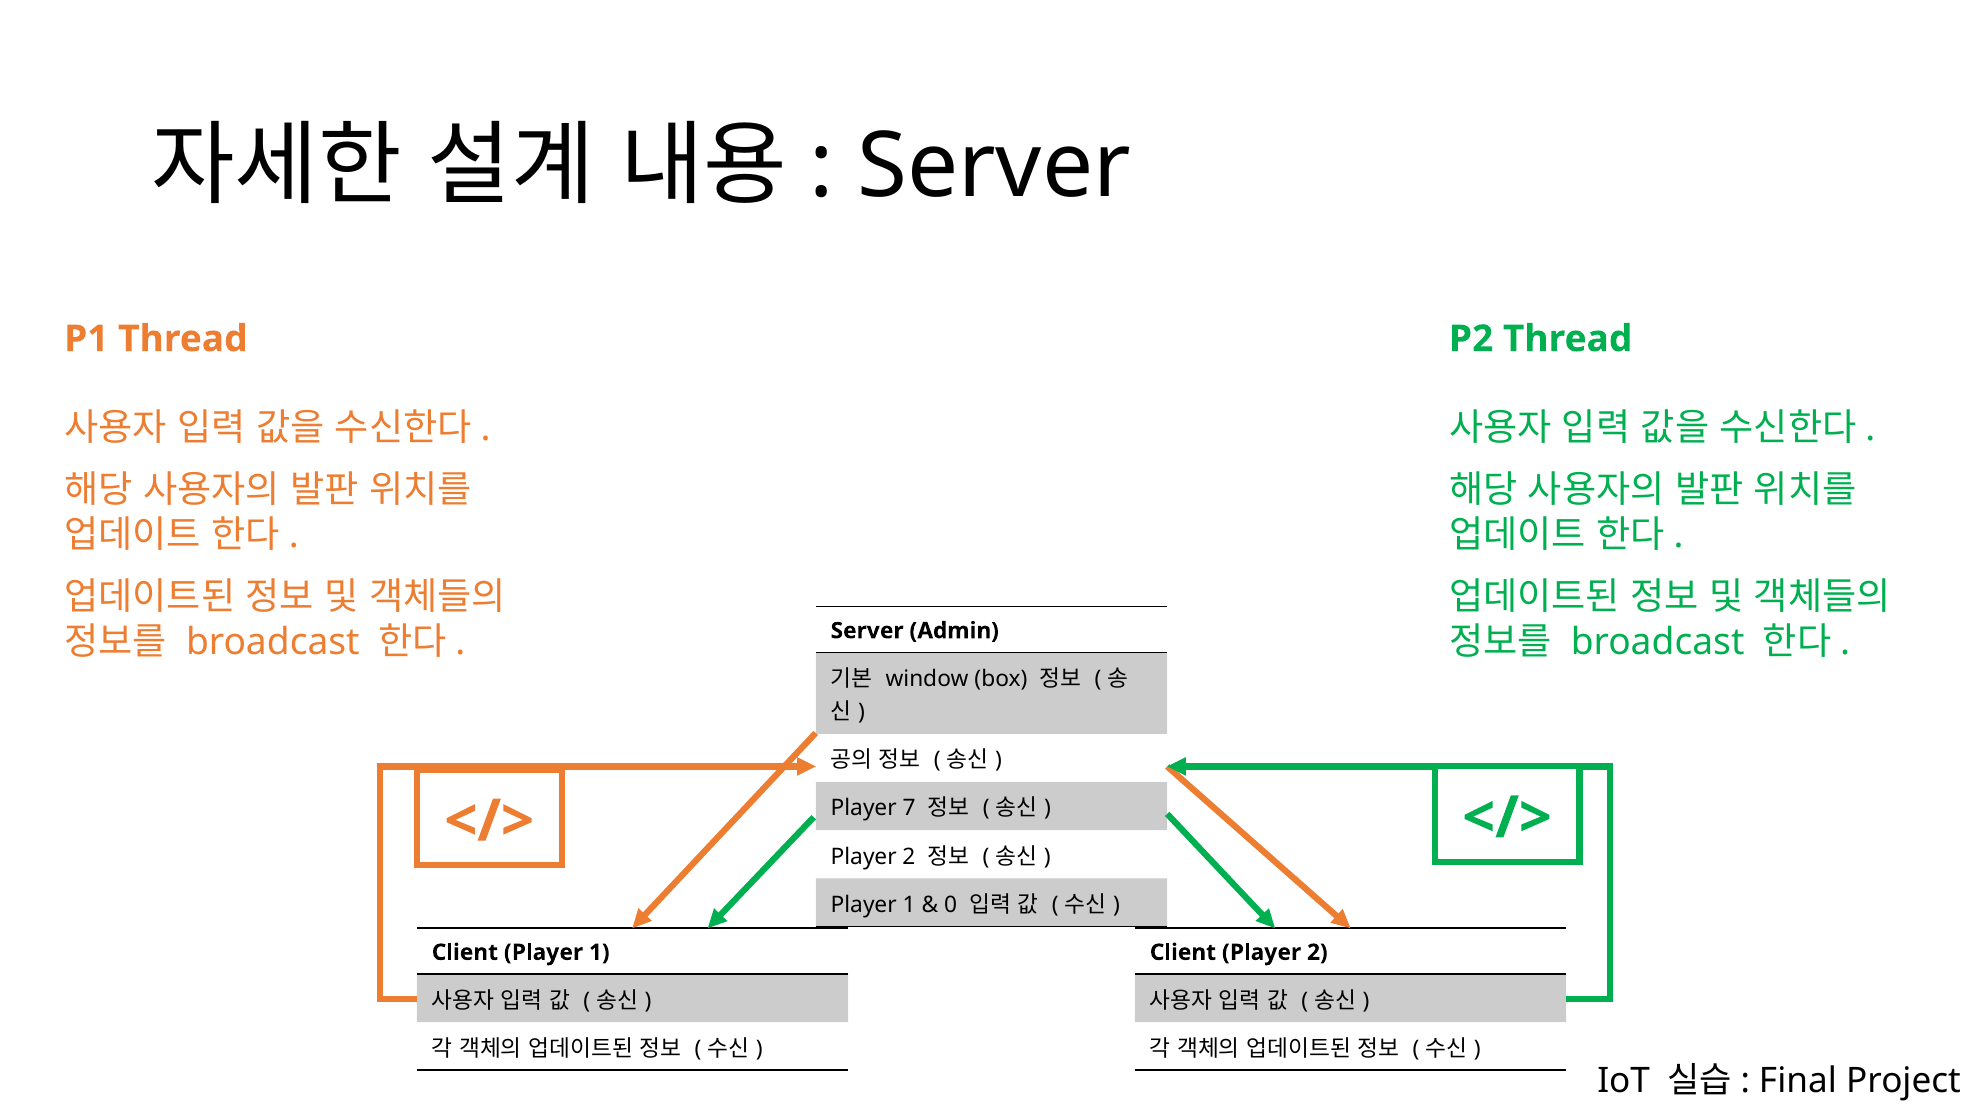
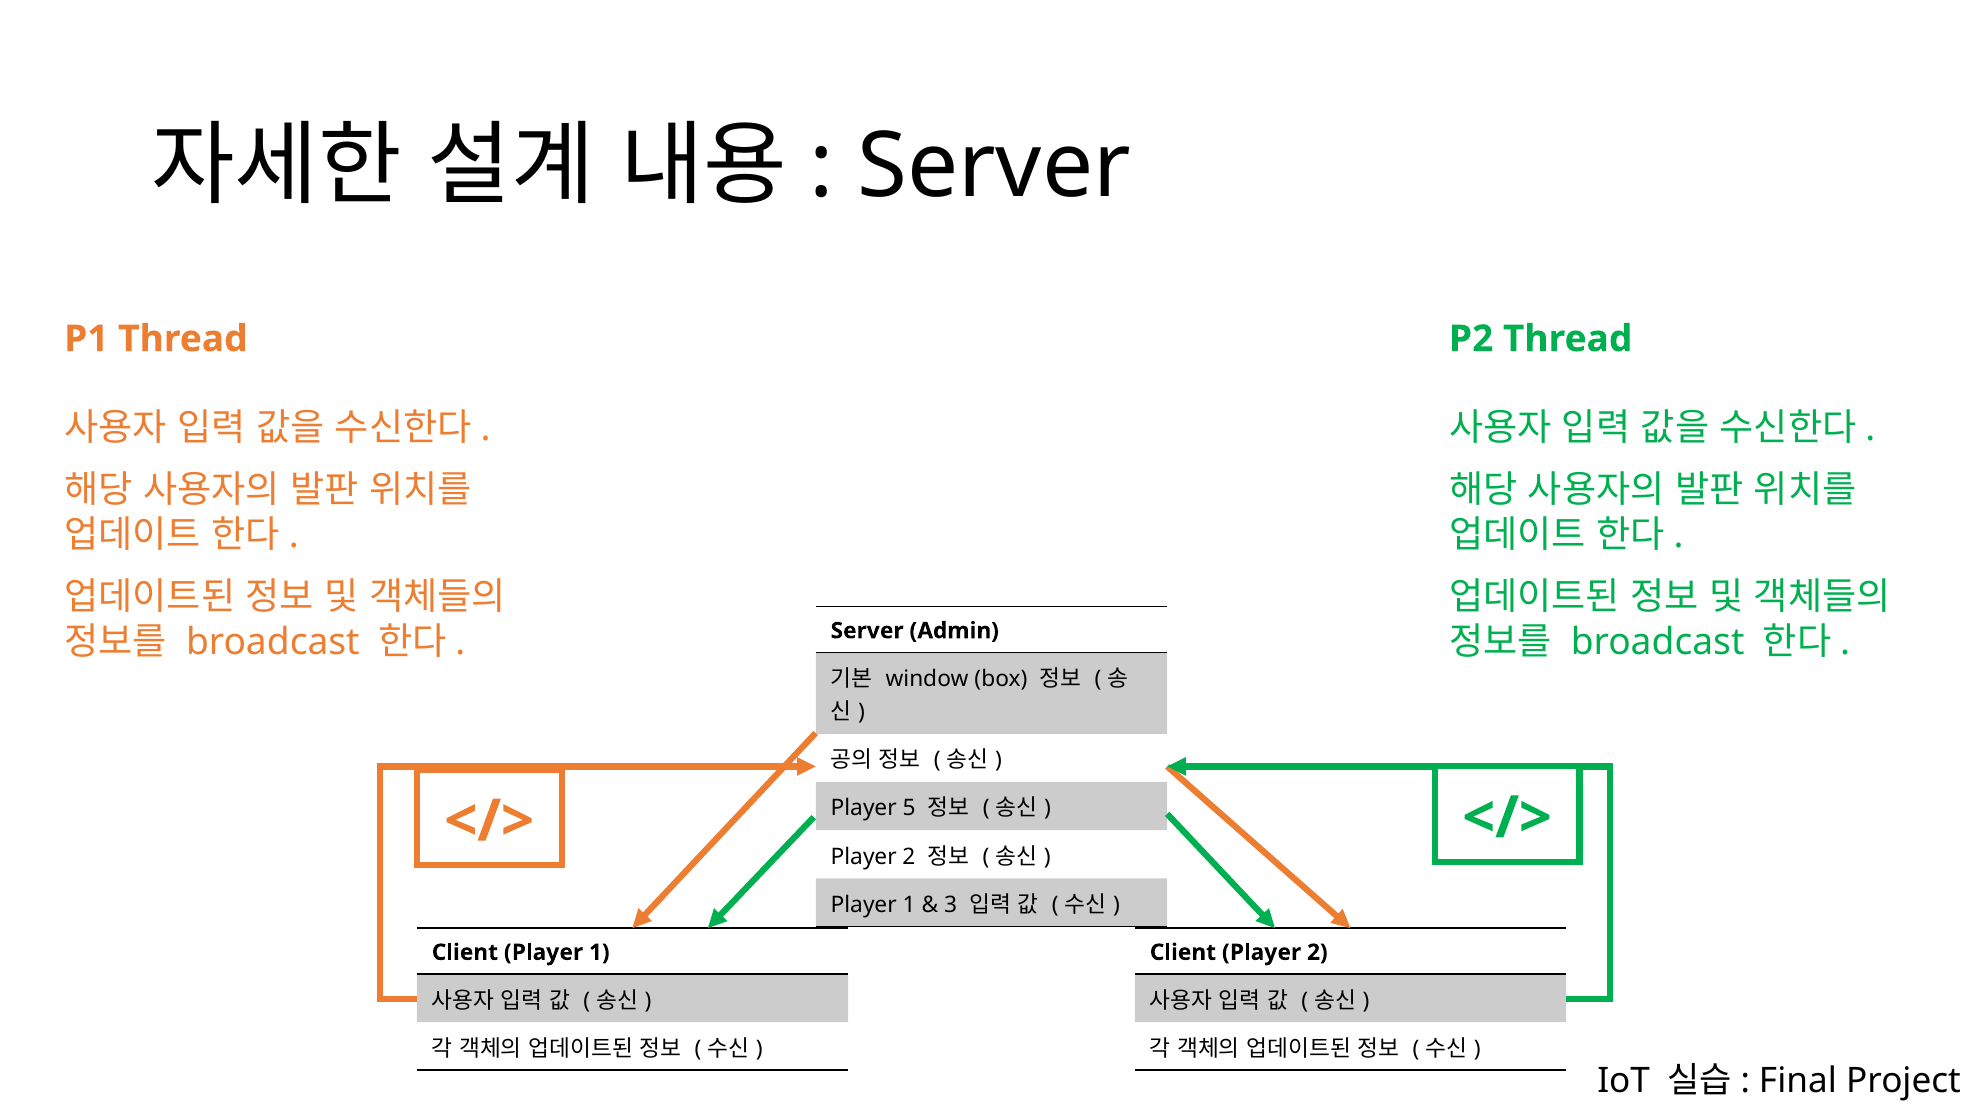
7: 7 -> 5 (909, 808)
0: 0 -> 3 (951, 904)
